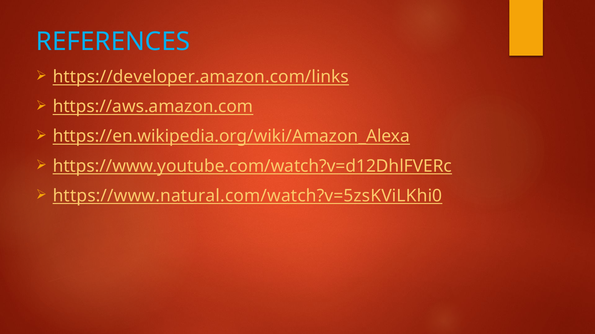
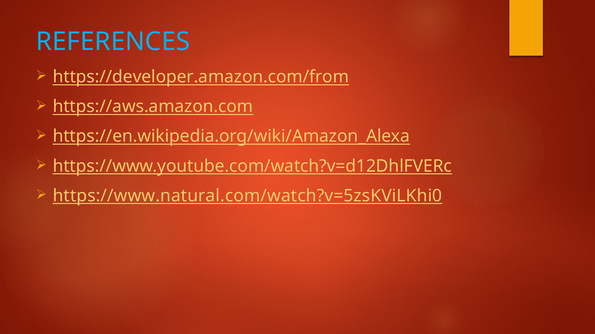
https://developer.amazon.com/links: https://developer.amazon.com/links -> https://developer.amazon.com/from (201, 77)
